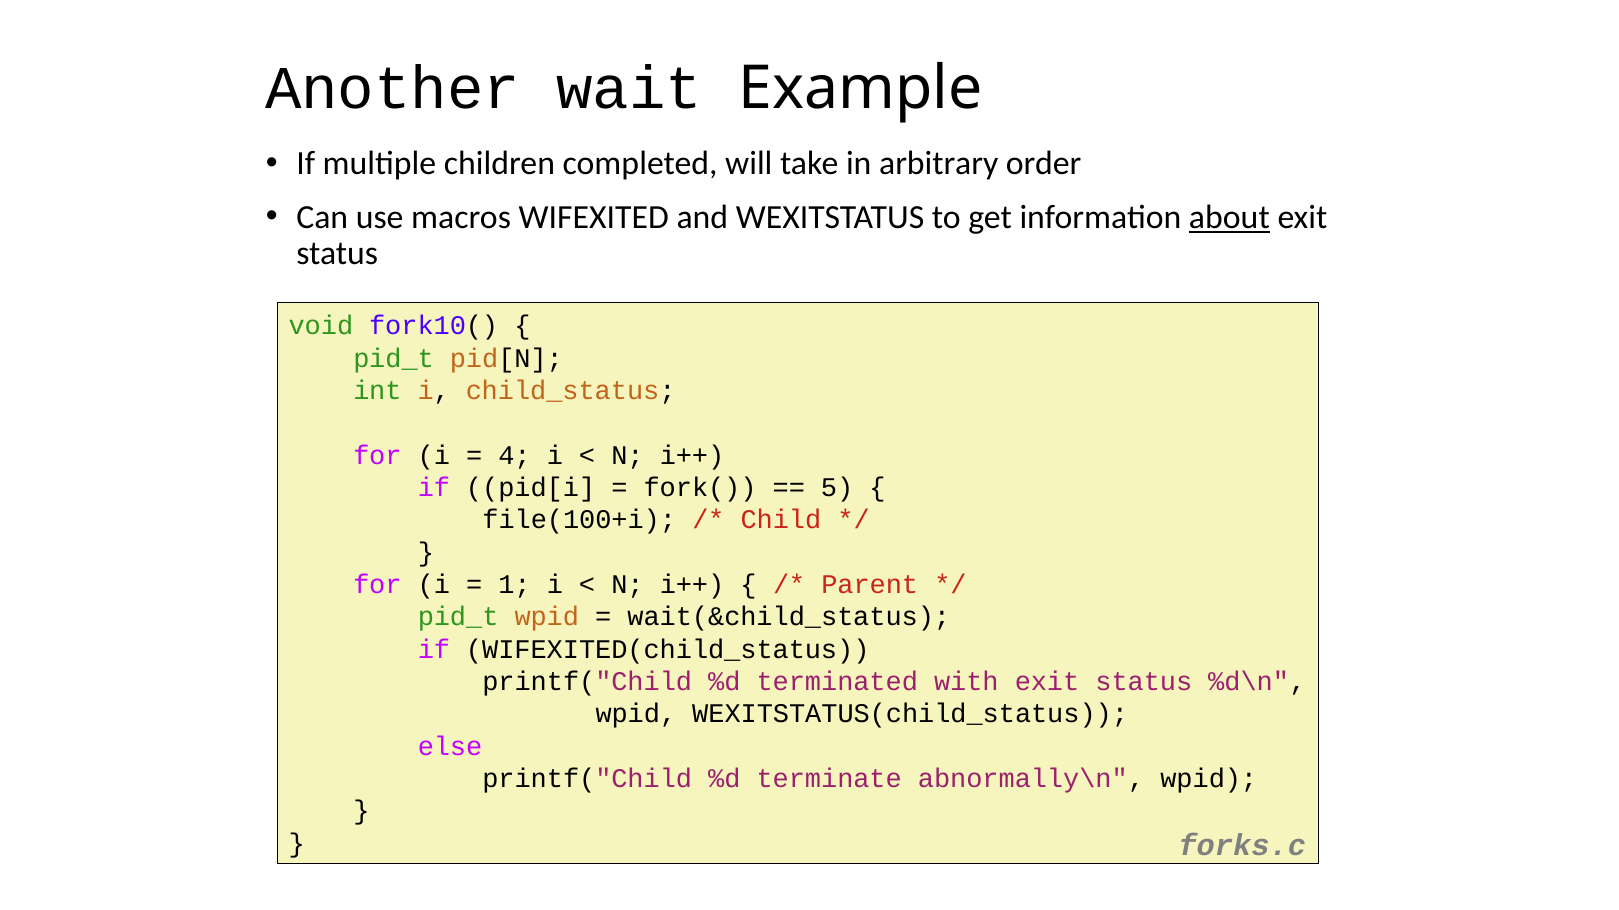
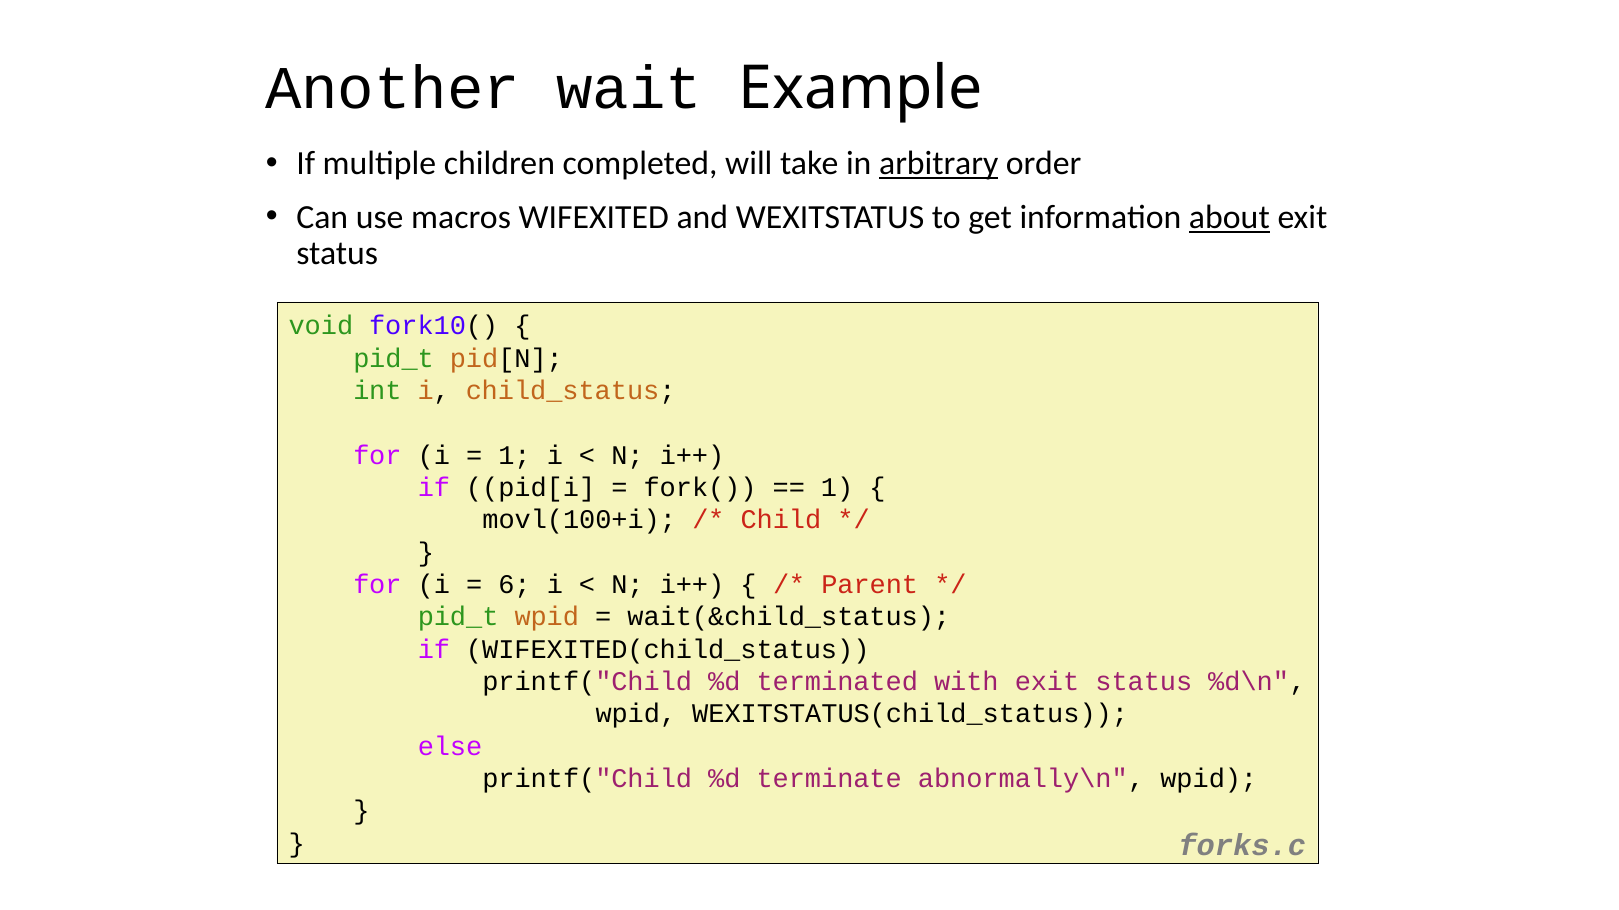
arbitrary underline: none -> present (939, 164)
4: 4 -> 1 (514, 456)
5: 5 -> 1 (837, 488)
file(100+i: file(100+i -> movl(100+i (579, 520)
1: 1 -> 6 (514, 585)
